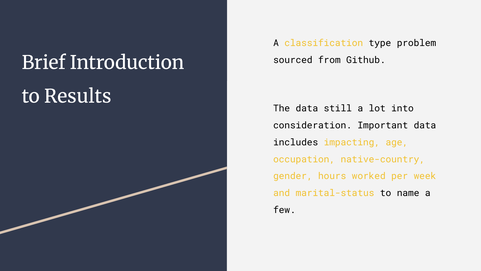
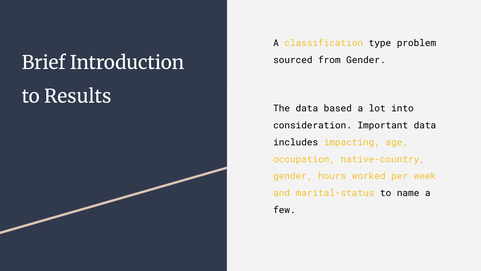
from Github: Github -> Gender (366, 60)
still: still -> based (338, 108)
